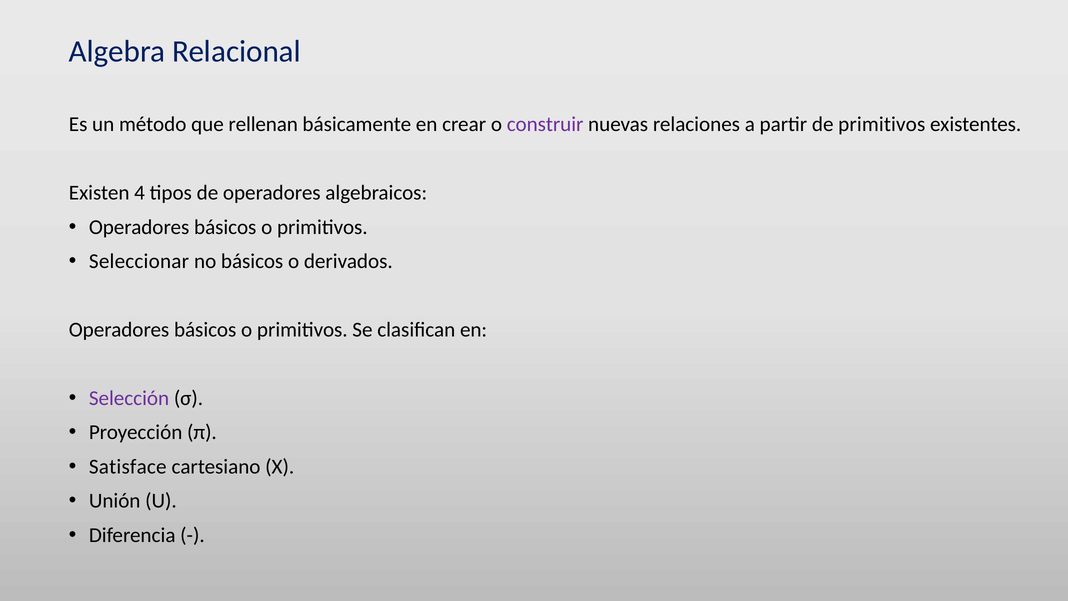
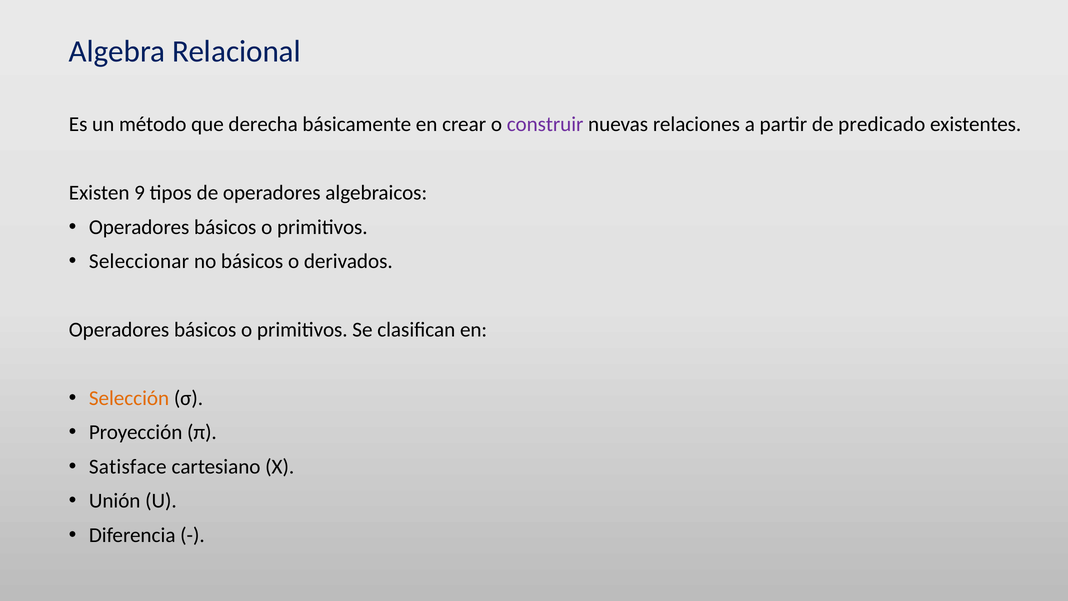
rellenan: rellenan -> derecha (263, 124)
de primitivos: primitivos -> predicado (882, 124)
4: 4 -> 9 (140, 193)
Selección colour: purple -> orange (129, 398)
